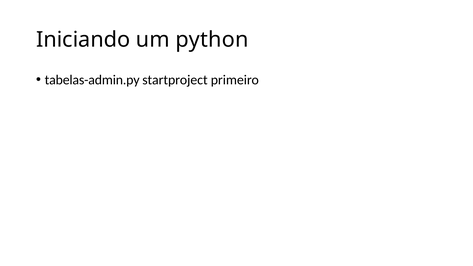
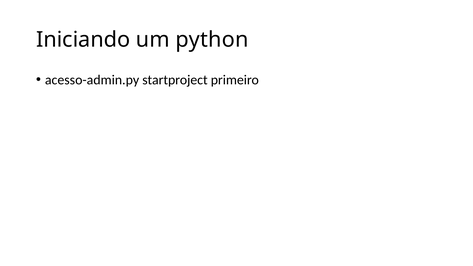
tabelas-admin.py: tabelas-admin.py -> acesso-admin.py (92, 80)
